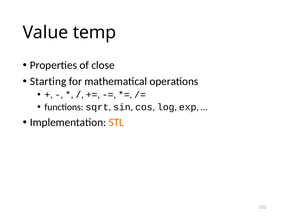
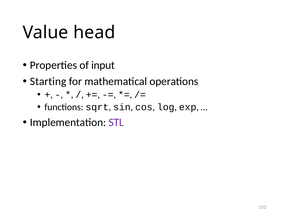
temp: temp -> head (94, 32)
close: close -> input (103, 65)
STL colour: orange -> purple (116, 122)
